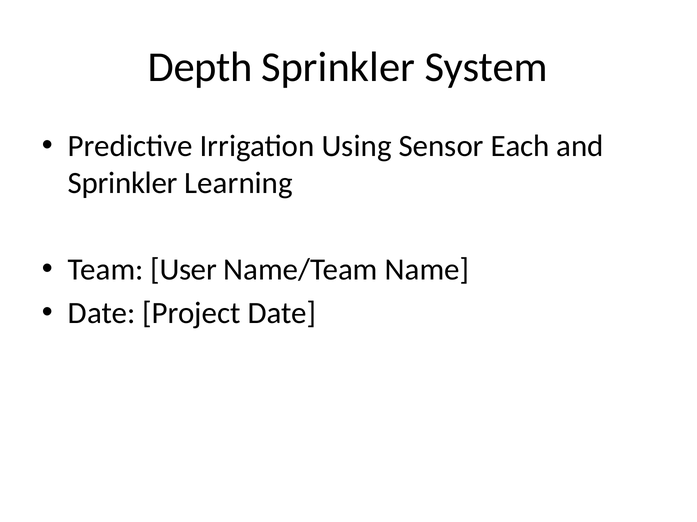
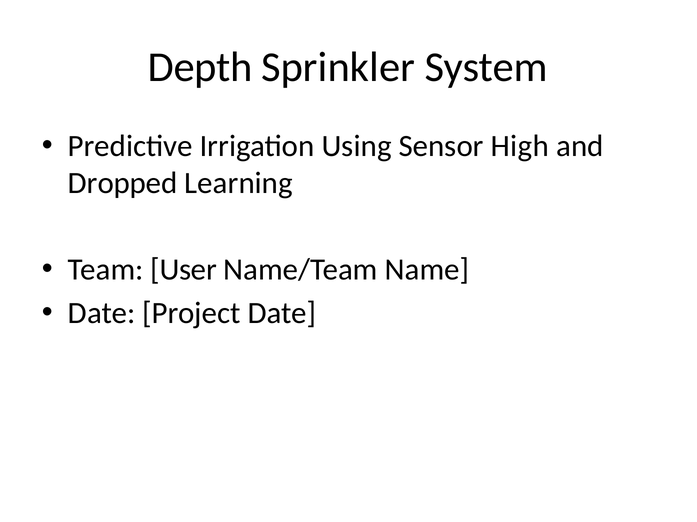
Each: Each -> High (520, 146)
Sprinkler: Sprinkler -> Dropped (123, 183)
